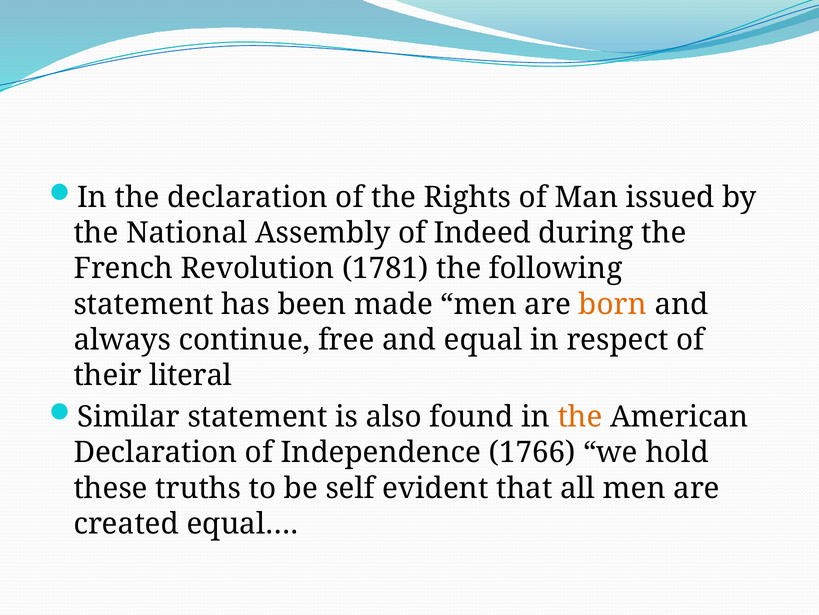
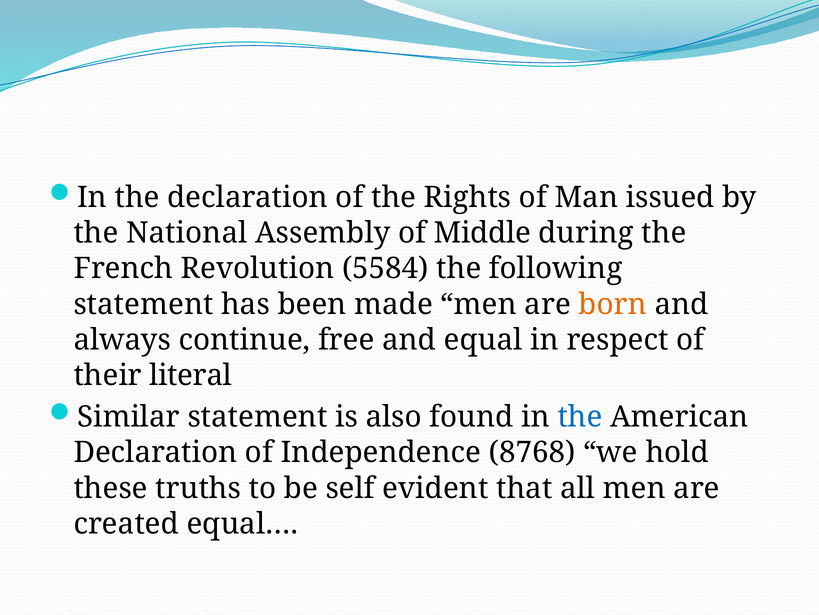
Indeed: Indeed -> Middle (482, 233)
1781: 1781 -> 5584 (385, 268)
the colour: orange -> blue (580, 417)
1766: 1766 -> 8768 (532, 452)
